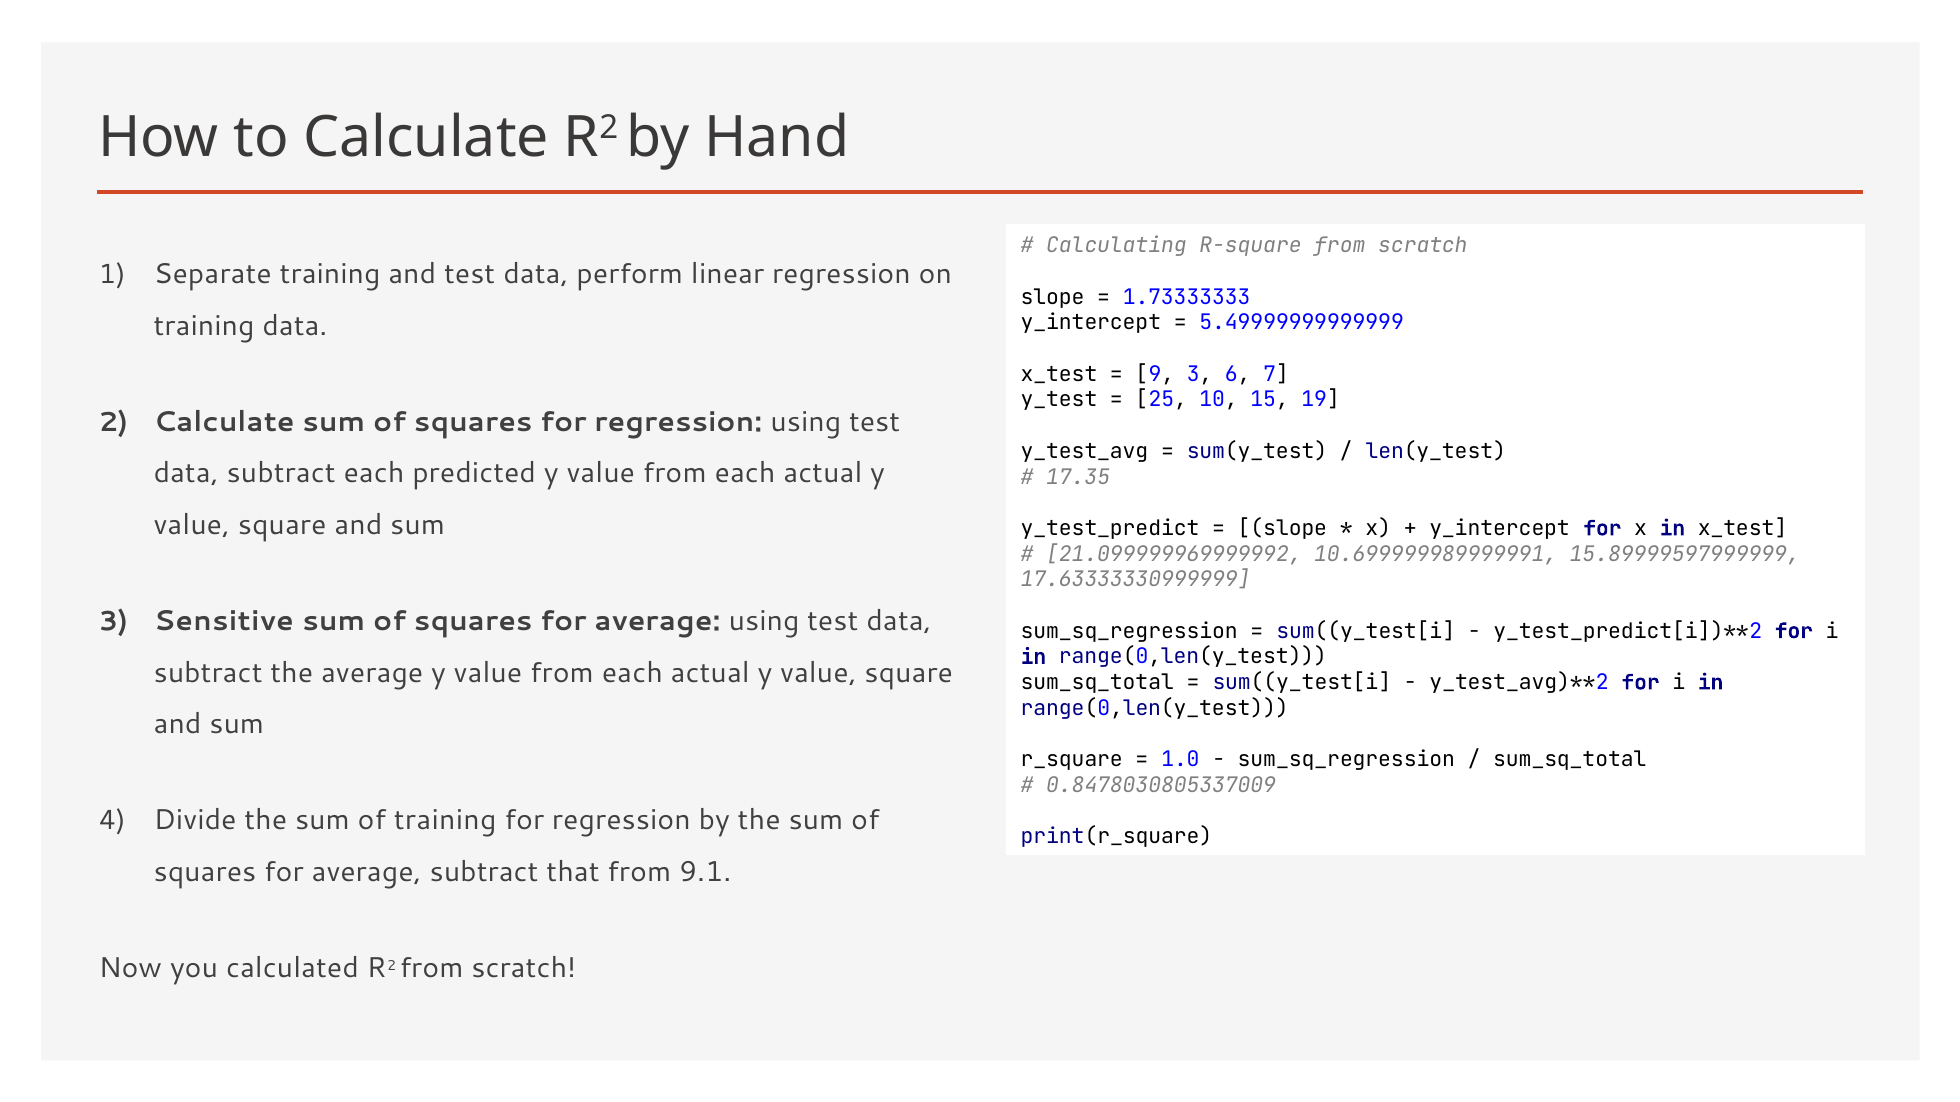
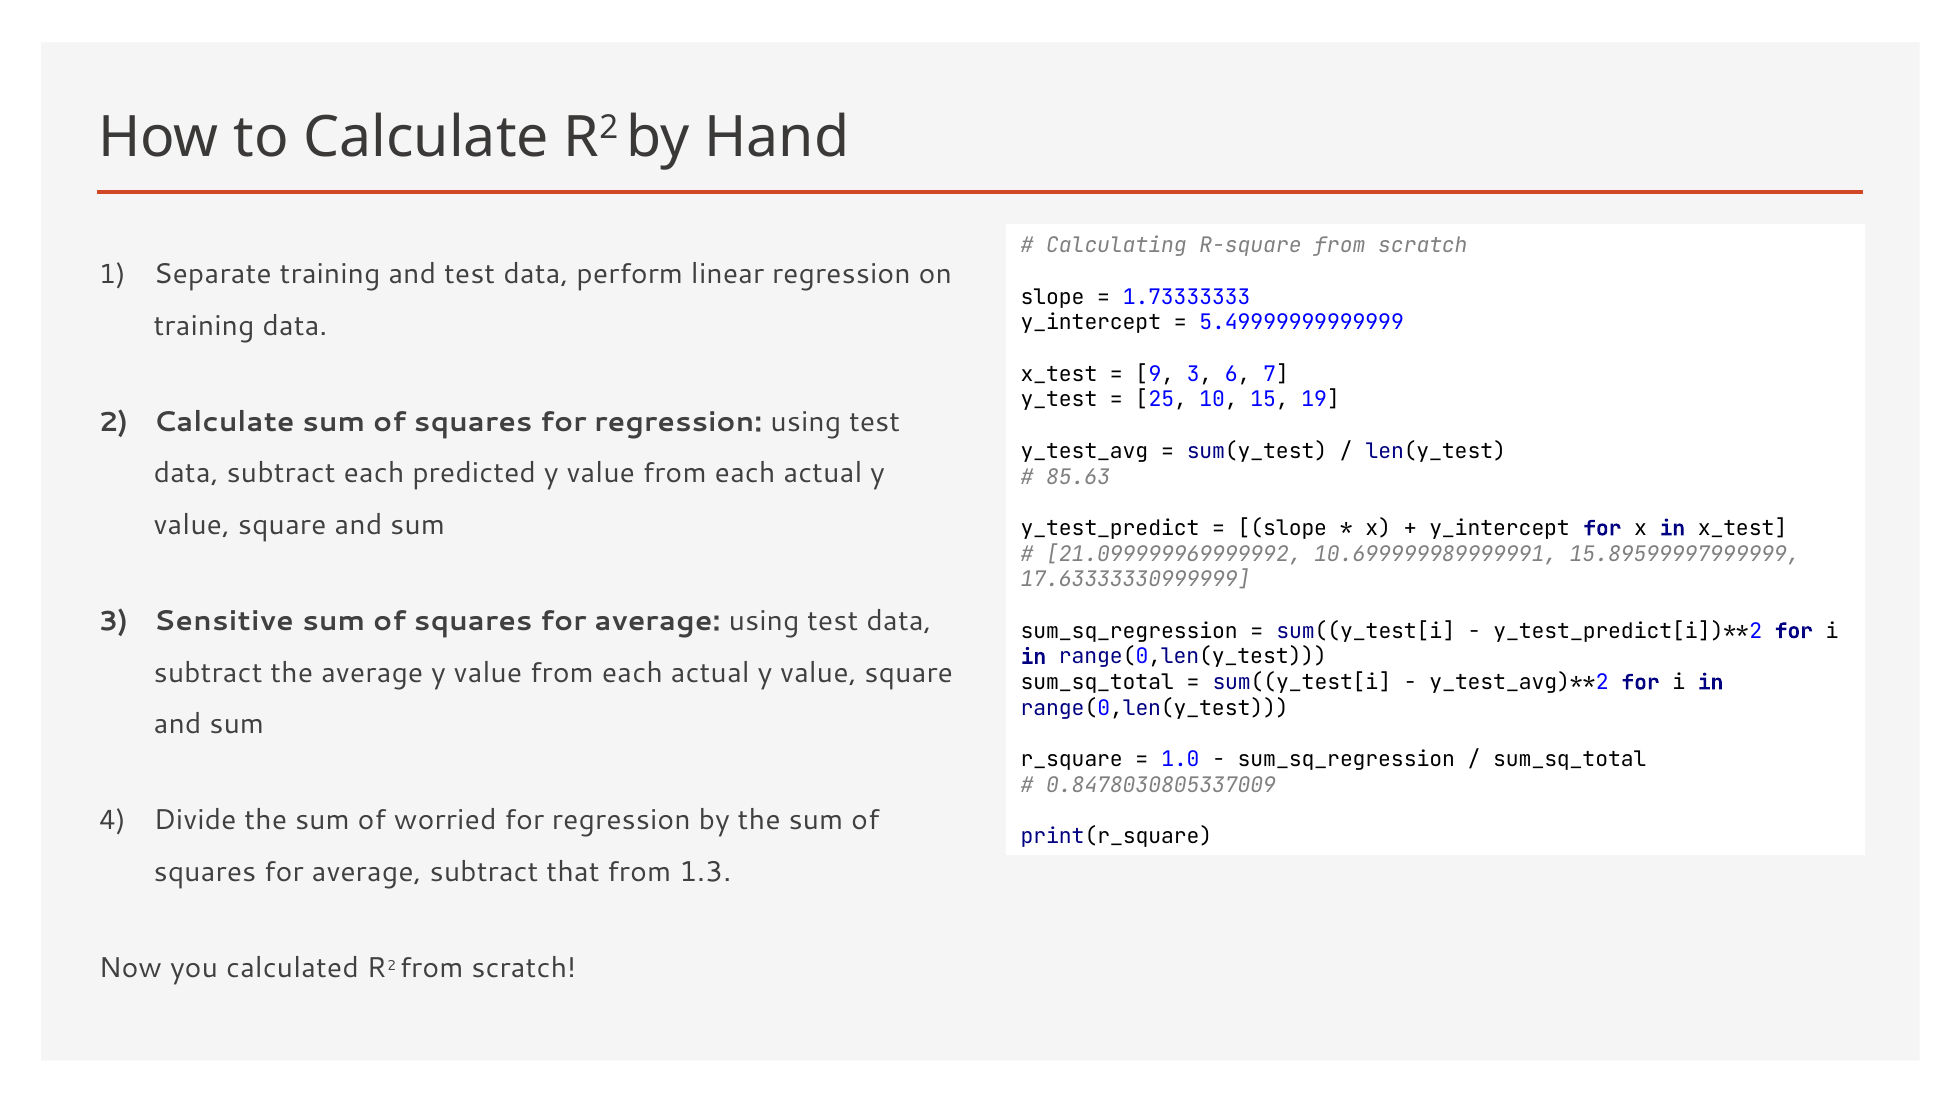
17.35: 17.35 -> 85.63 (1078, 477)
15.89999597999999: 15.89999597999999 -> 15.89599997999999 (1685, 554)
of training: training -> worried (445, 821)
9.1: 9.1 -> 1.3 (705, 872)
